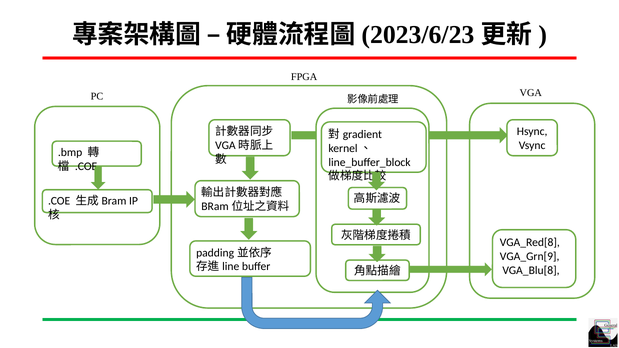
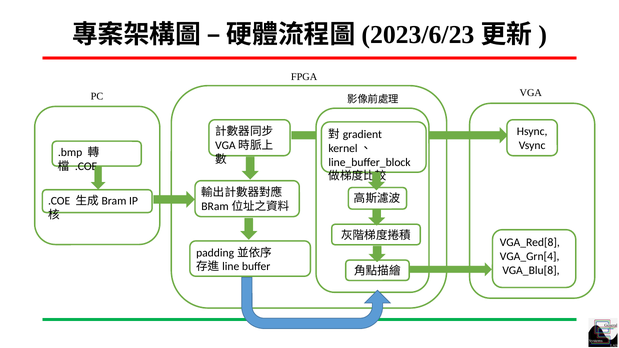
VGA_Grn[9: VGA_Grn[9 -> VGA_Grn[4 (530, 257)
